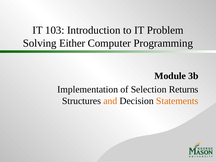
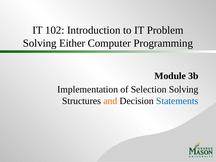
103: 103 -> 102 (55, 30)
Selection Returns: Returns -> Solving (184, 89)
Statements colour: orange -> blue (177, 101)
